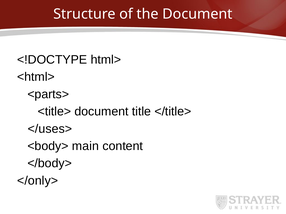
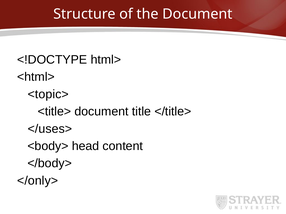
<parts>: <parts> -> <topic> (48, 94)
main: main -> head (85, 146)
